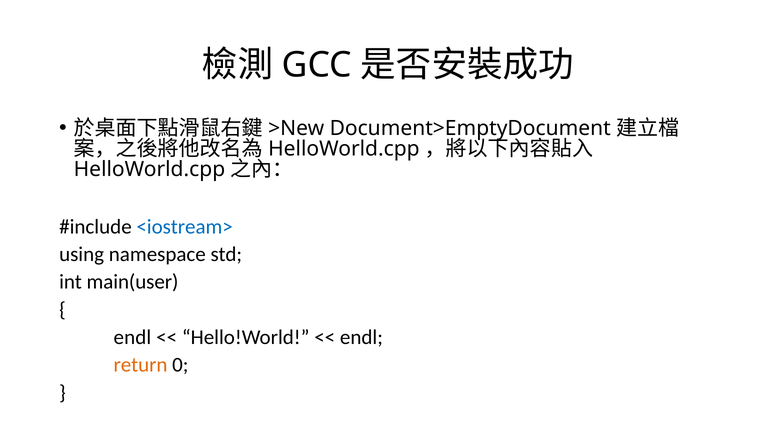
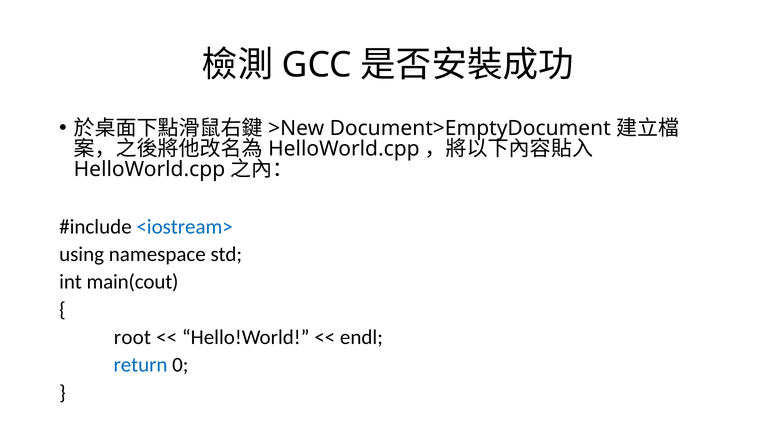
main(user: main(user -> main(cout (133, 282)
endl: endl -> root (132, 338)
return colour: orange -> blue (141, 365)
